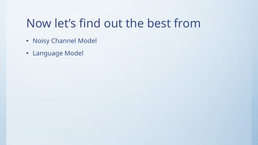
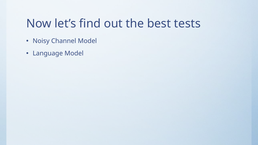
from: from -> tests (187, 24)
